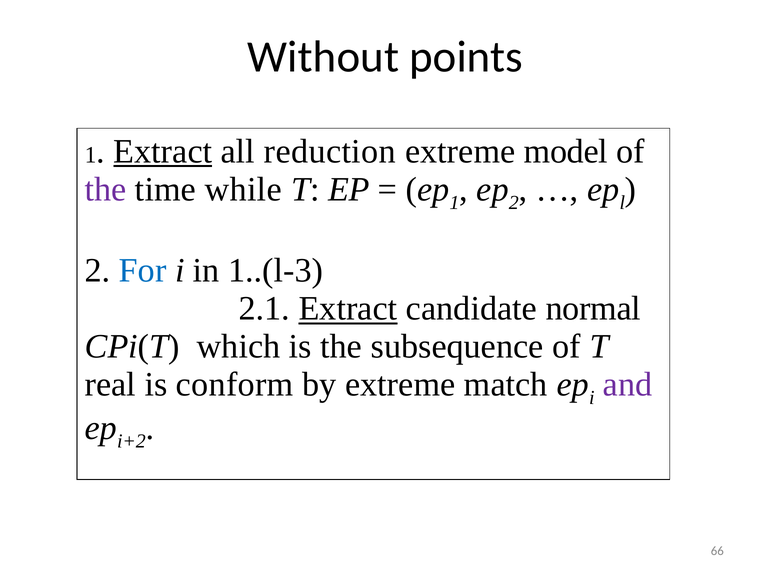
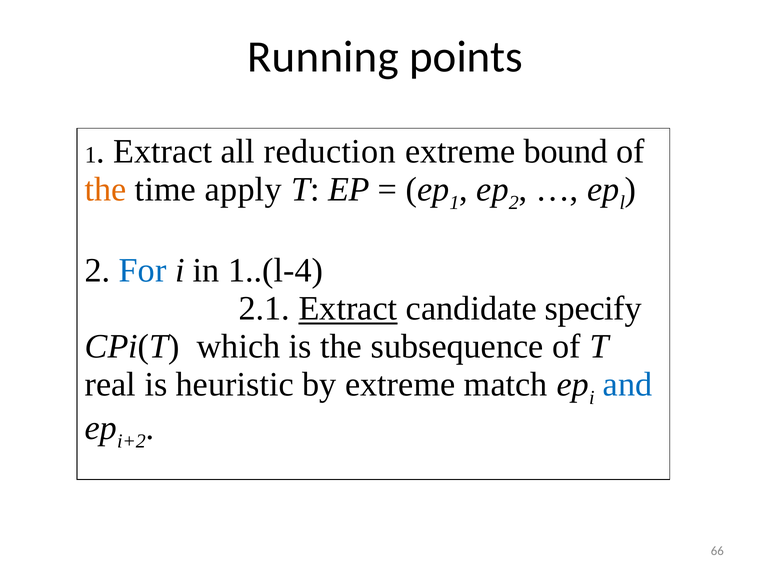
Without: Without -> Running (323, 57)
Extract underline: present -> none (163, 151)
model: model -> bound (566, 151)
the colour: purple -> orange (106, 189)
while: while -> apply (243, 189)
1..(l-3: 1..(l-3 -> 1..(l-4 (276, 271)
normal: normal -> specify (593, 309)
conform: conform -> heuristic (235, 385)
and colour: purple -> blue (628, 385)
